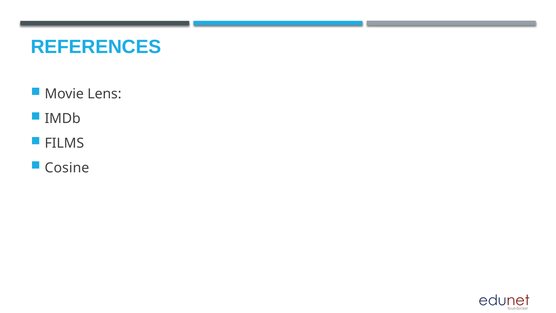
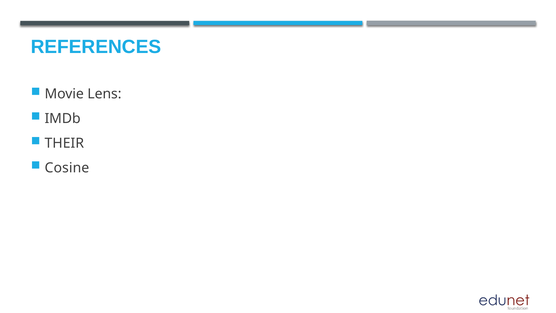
FILMS: FILMS -> THEIR (64, 143)
